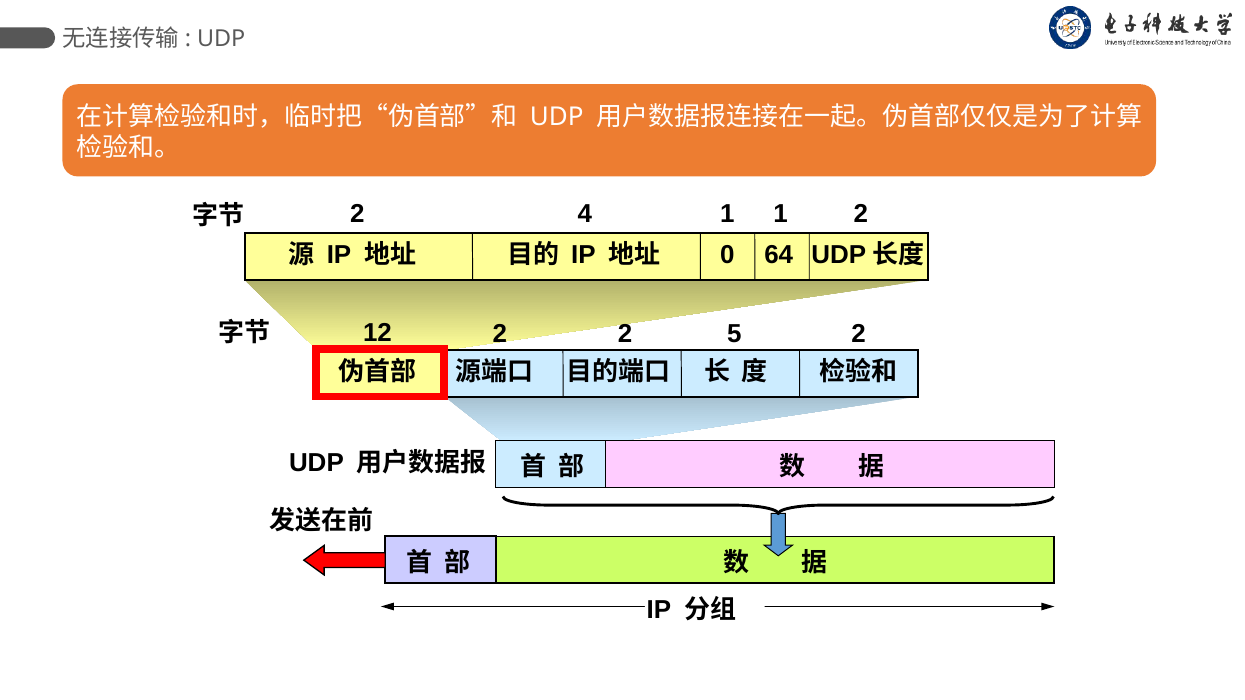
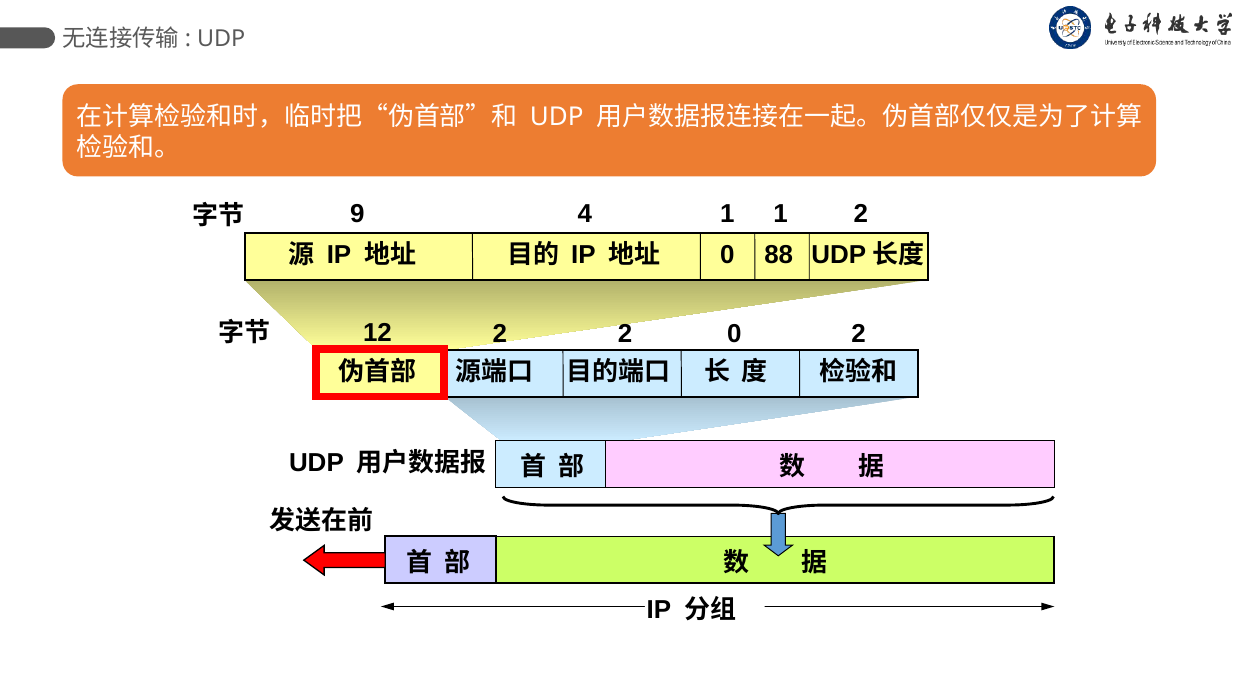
2: 2 -> 9 (357, 214)
64: 64 -> 88 (779, 255)
2 5: 5 -> 0 (734, 334)
